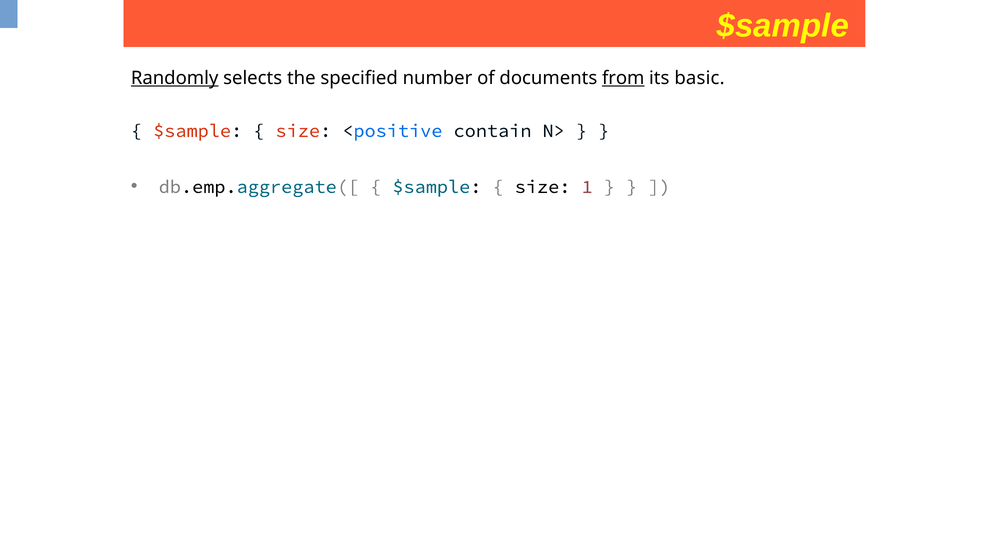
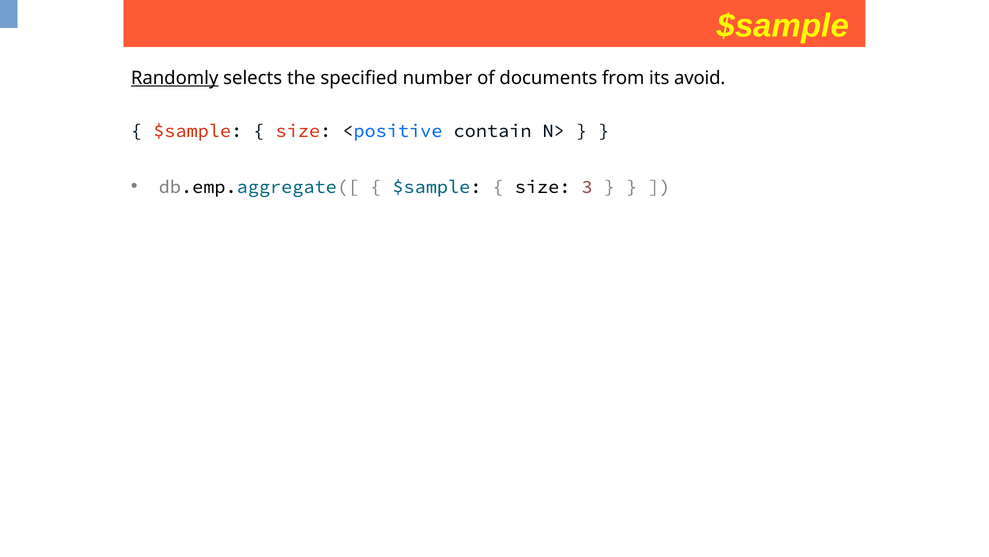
from underline: present -> none (623, 78)
basic: basic -> avoid (700, 78)
1: 1 -> 3 (587, 187)
